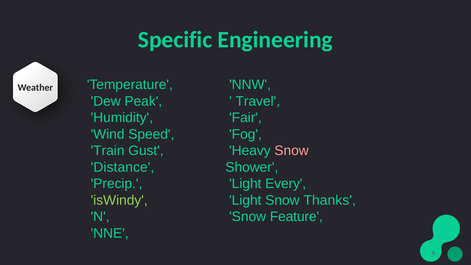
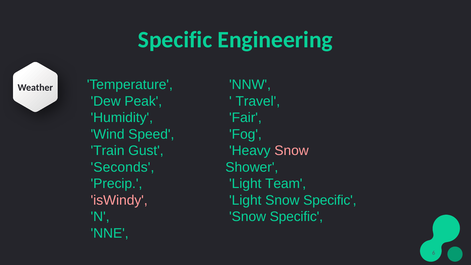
Distance: Distance -> Seconds (123, 167)
Every: Every -> Team (286, 184)
isWindy colour: light green -> pink (119, 200)
Light Snow Thanks: Thanks -> Specific (330, 200)
Feature: Feature -> Specific (296, 217)
